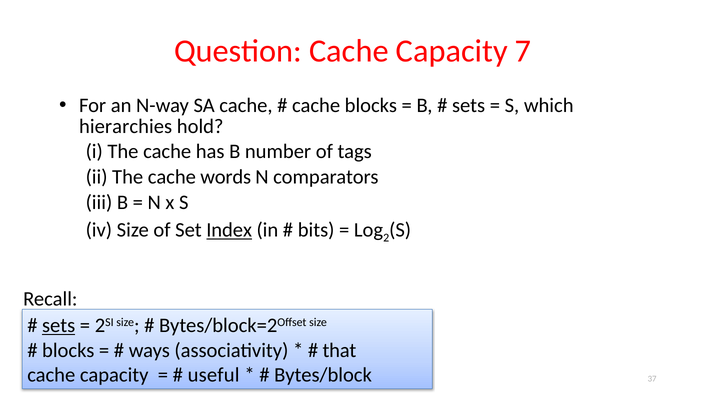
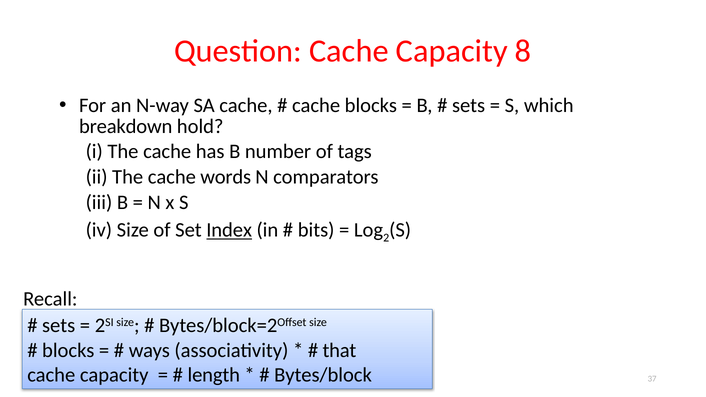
7: 7 -> 8 (523, 51)
hierarchies: hierarchies -> breakdown (126, 126)
sets underline: present -> none (59, 326)
useful: useful -> length (214, 375)
